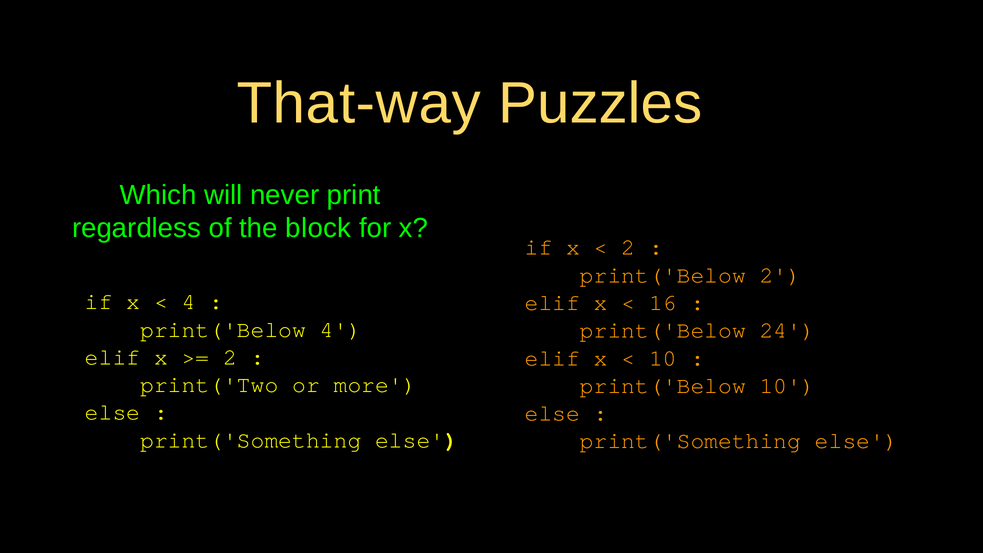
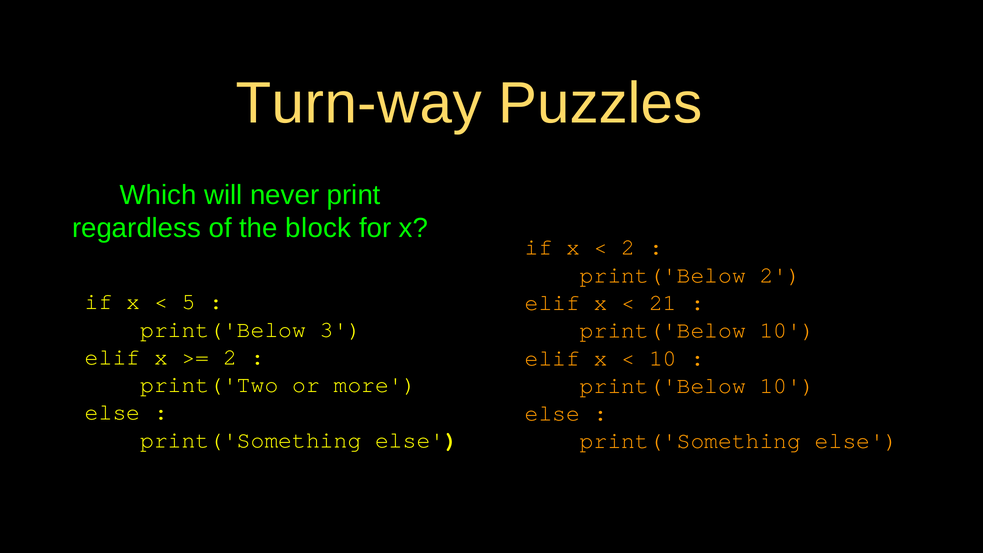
That-way: That-way -> Turn-way (359, 103)
4: 4 -> 5 (189, 302)
16: 16 -> 21 (663, 303)
print('Below 4: 4 -> 3 (341, 329)
24: 24 -> 10 (787, 330)
